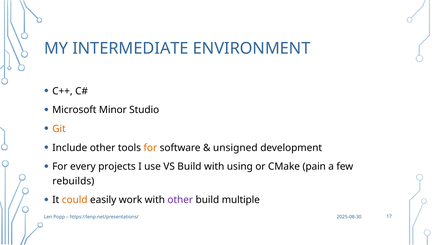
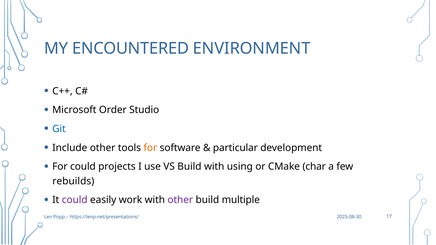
INTERMEDIATE: INTERMEDIATE -> ENCOUNTERED (131, 48)
Minor: Minor -> Order (113, 110)
Git colour: orange -> blue (59, 129)
unsigned: unsigned -> particular (235, 148)
For every: every -> could (83, 167)
pain: pain -> char (314, 167)
could colour: orange -> purple (75, 200)
